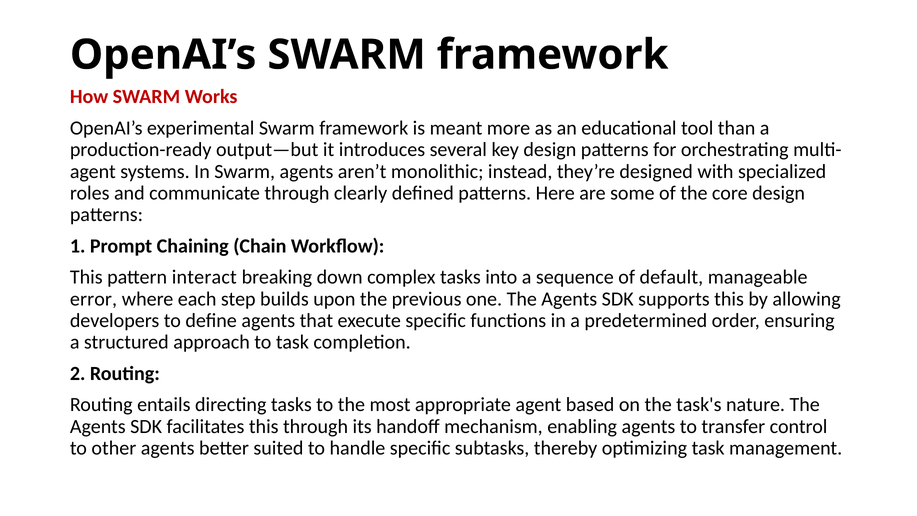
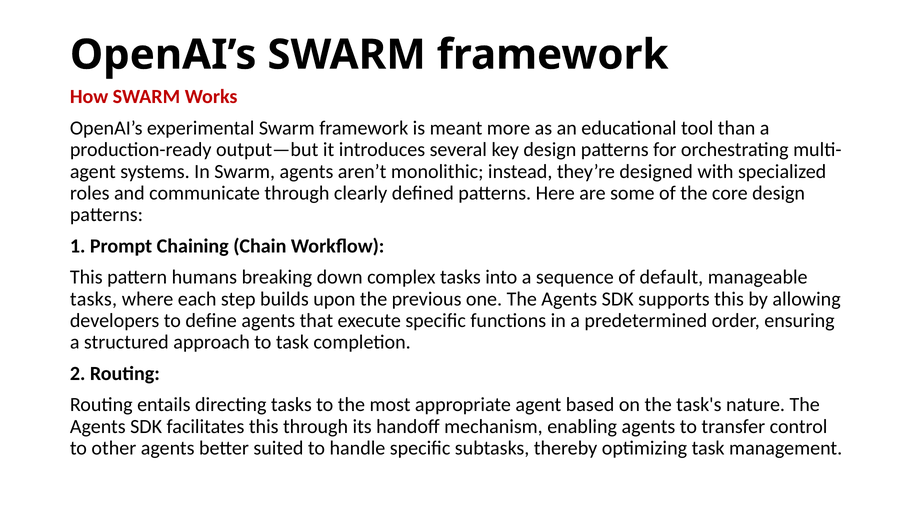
interact: interact -> humans (204, 277)
error: error -> tasks (93, 299)
